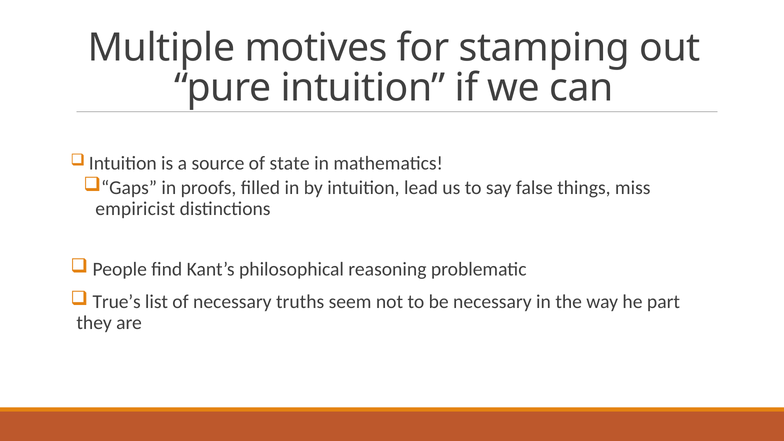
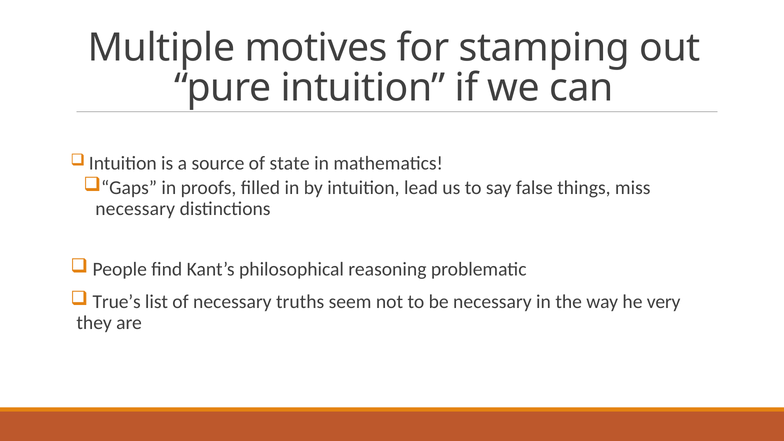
empiricist: empiricist -> necessary (135, 209)
part: part -> very (664, 302)
